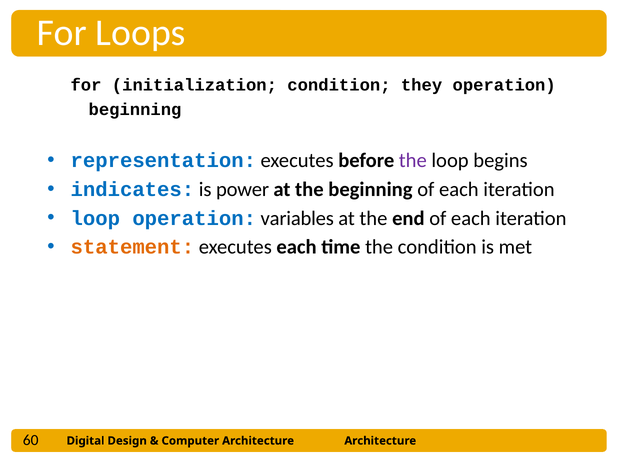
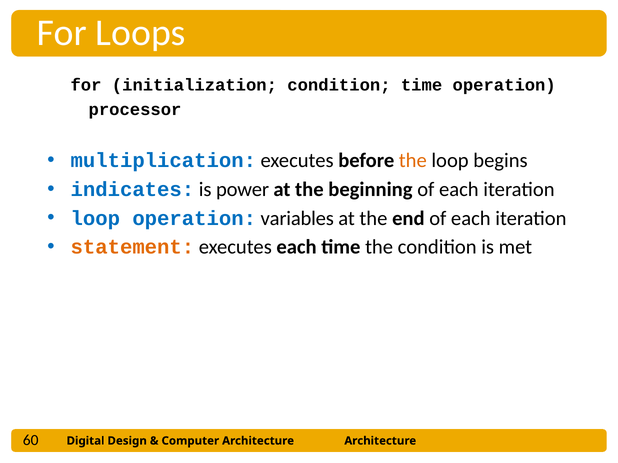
condition they: they -> time (422, 85)
beginning: beginning -> processor (135, 110)
representation: representation -> multiplication (163, 161)
the colour: purple -> orange (413, 161)
